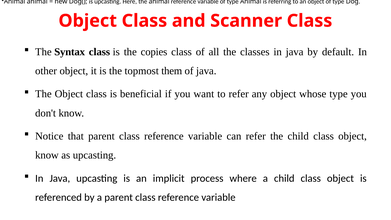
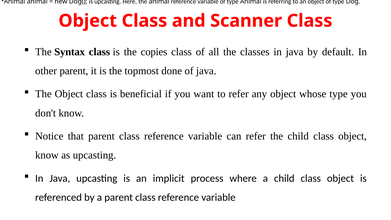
other object: object -> parent (74, 71)
them: them -> done (172, 71)
